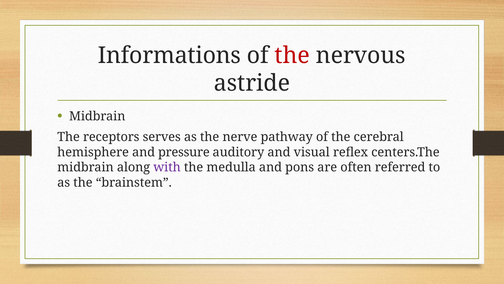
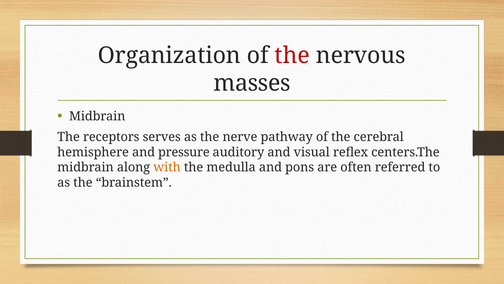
Informations: Informations -> Organization (169, 55)
astride: astride -> masses (252, 83)
with colour: purple -> orange (167, 167)
